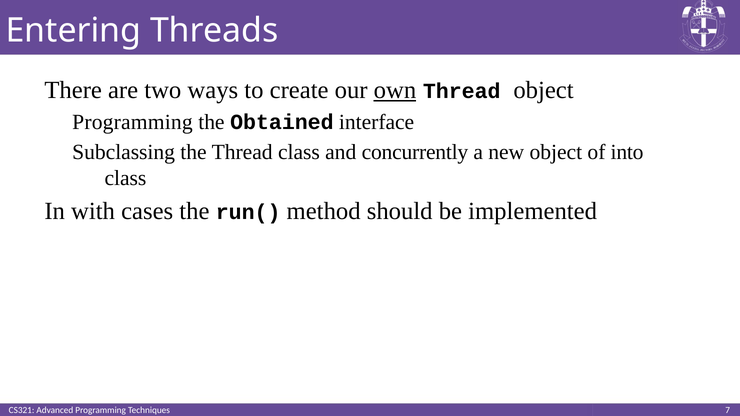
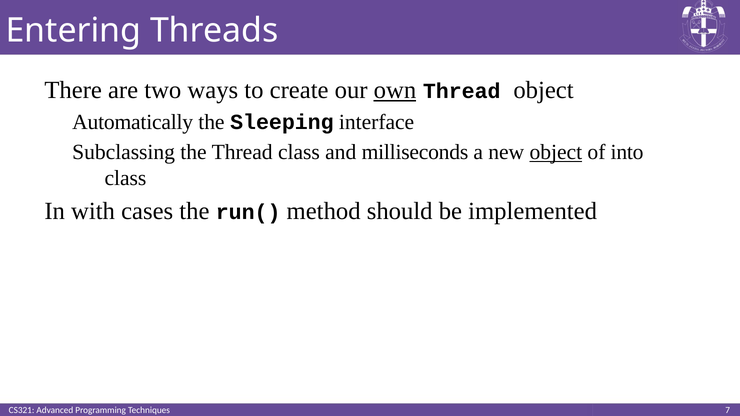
Programming: Programming -> Automatically (133, 122)
Obtained: Obtained -> Sleeping (282, 122)
concurrently: concurrently -> milliseconds (415, 152)
object underline: none -> present (556, 152)
